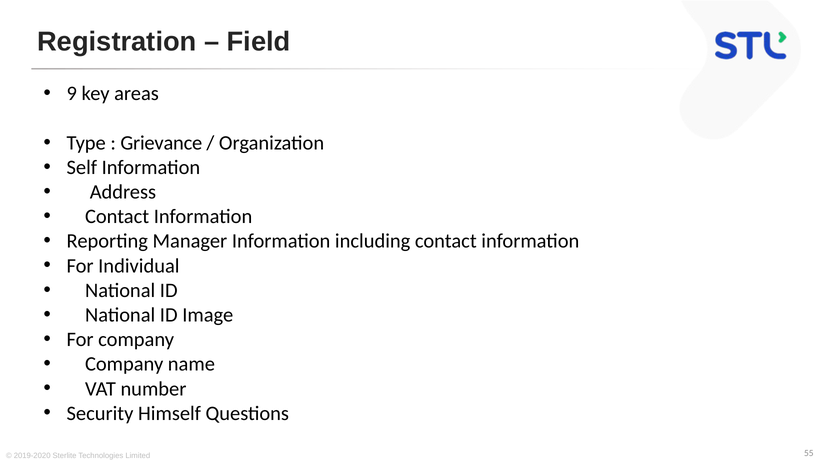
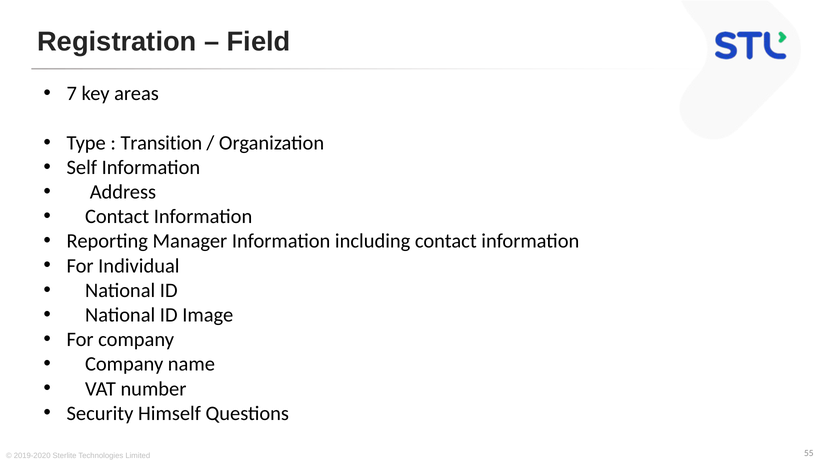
9: 9 -> 7 (72, 94)
Grievance: Grievance -> Transition (161, 143)
